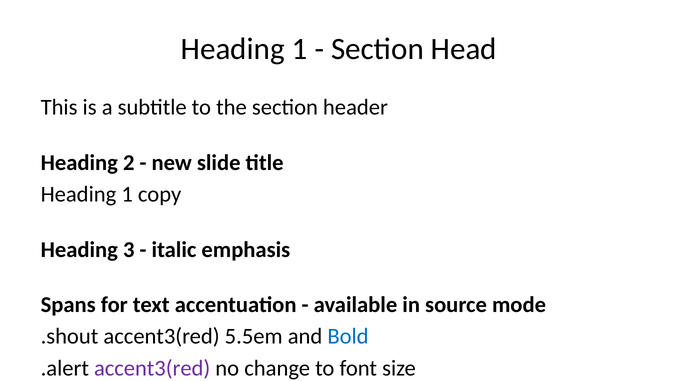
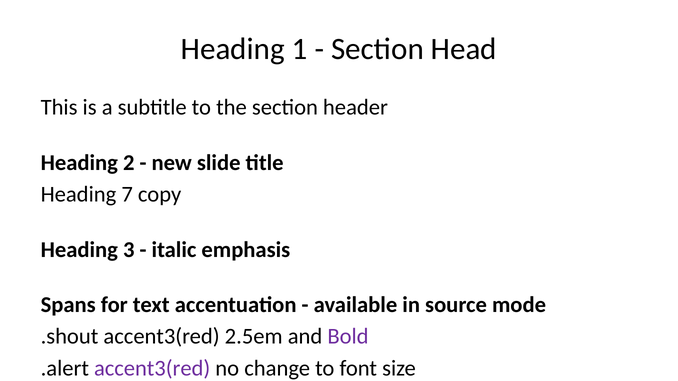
1: 1 -> 7 (127, 195)
5.5em: 5.5em -> 2.5em (254, 337)
Bold colour: blue -> purple (348, 337)
